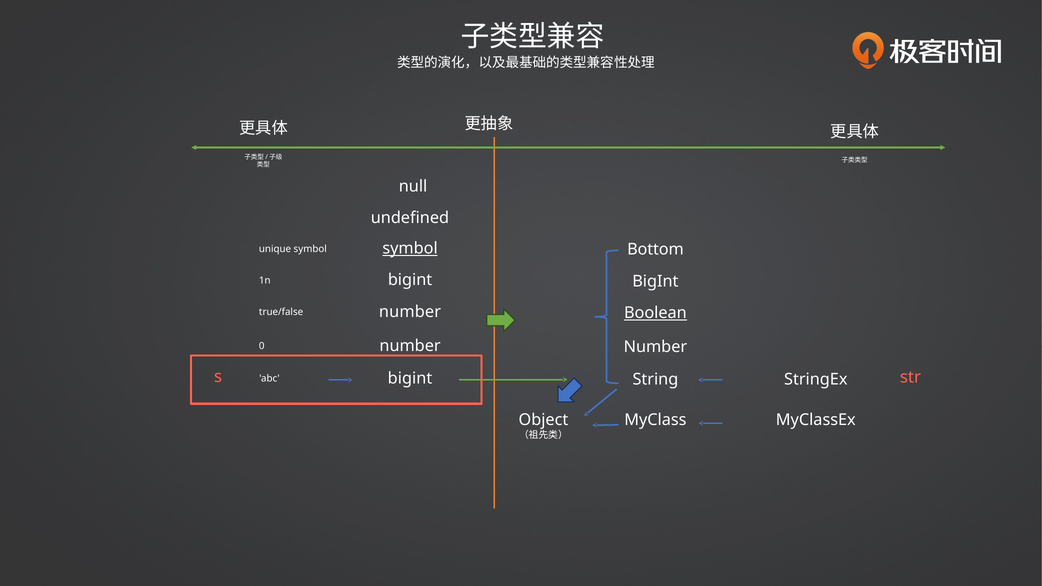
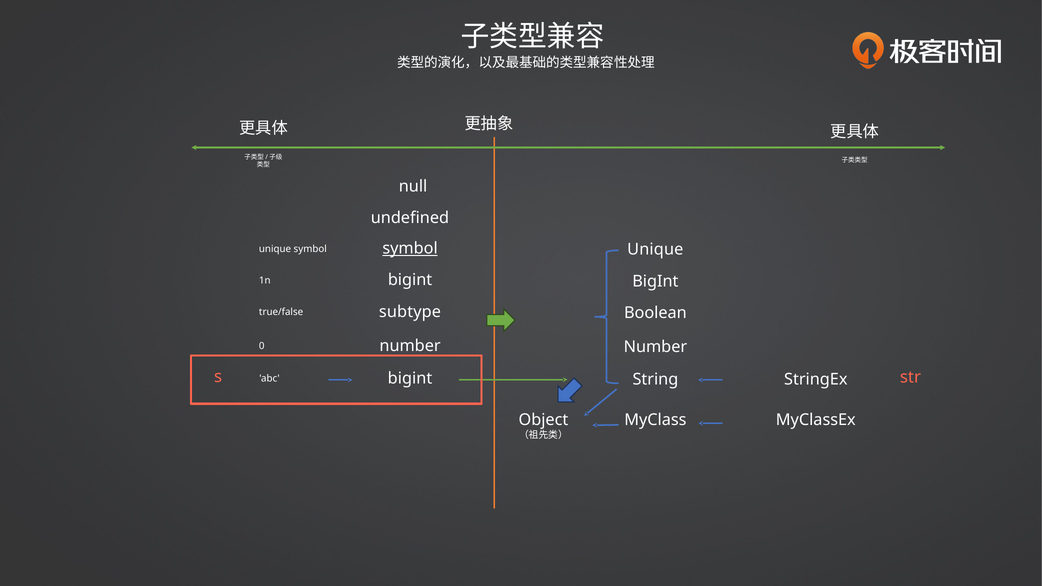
unique symbol Bottom: Bottom -> Unique (655, 250)
number: number -> subtype (410, 312)
Boolean underline: present -> none (655, 313)
